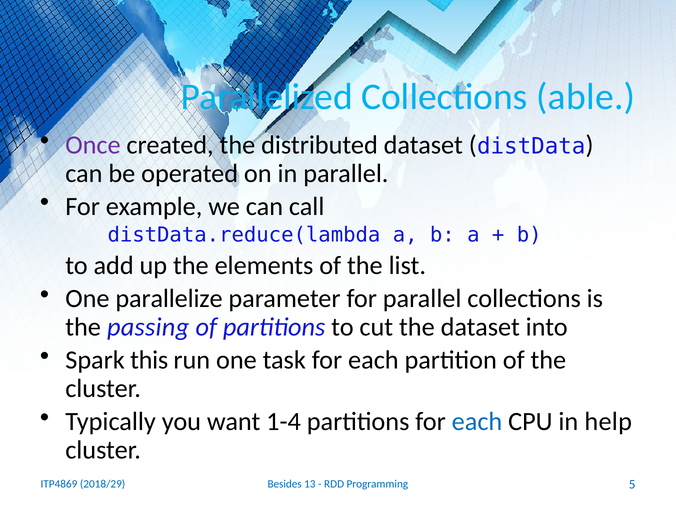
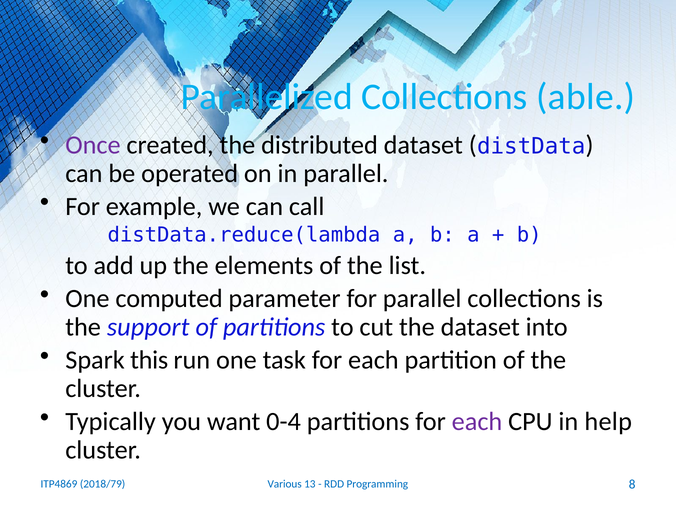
parallelize: parallelize -> computed (169, 299)
passing: passing -> support (148, 327)
1-4: 1-4 -> 0-4 (284, 422)
each colour: blue -> purple (477, 422)
Besides: Besides -> Various (285, 484)
5: 5 -> 8 (632, 484)
2018/29: 2018/29 -> 2018/79 (103, 484)
